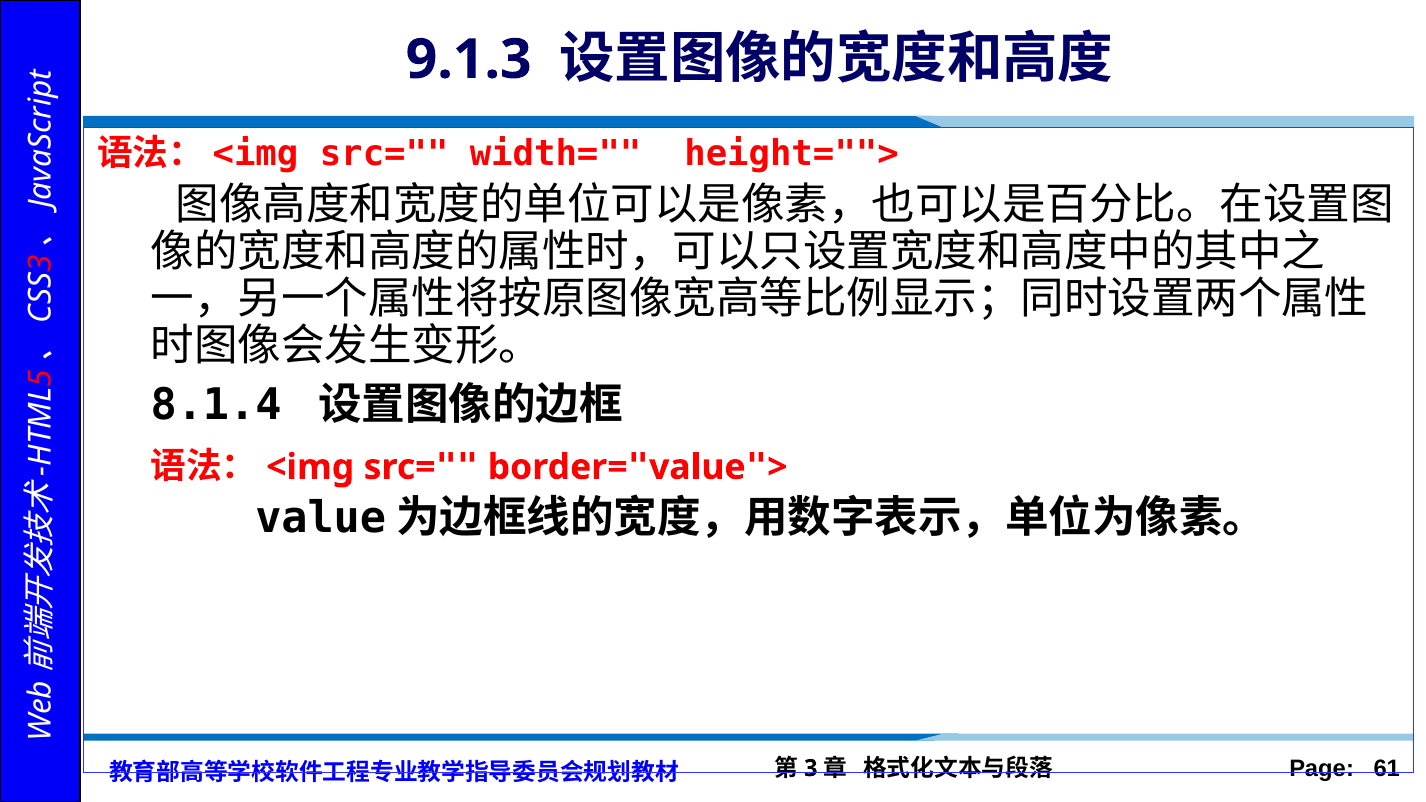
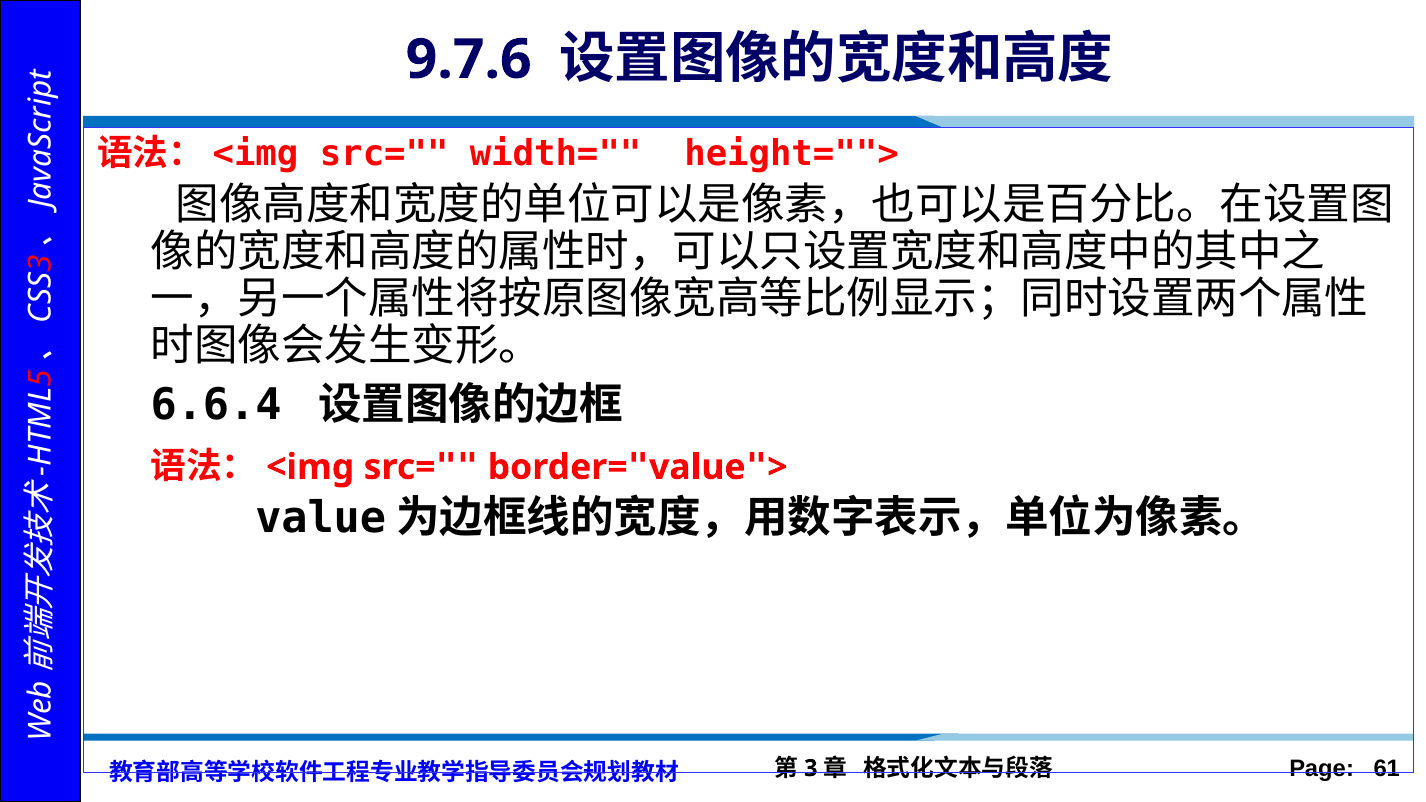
9.1.3: 9.1.3 -> 9.7.6 (469, 60)
8.1.4: 8.1.4 -> 6.6.4 (216, 405)
